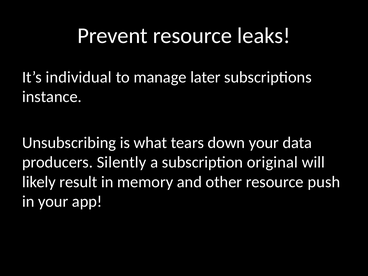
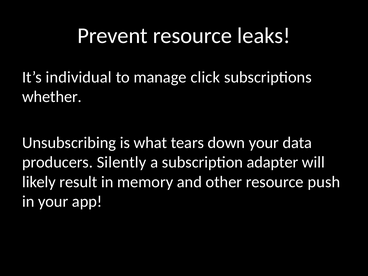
later: later -> click (205, 77)
instance: instance -> whether (52, 97)
original: original -> adapter (272, 162)
